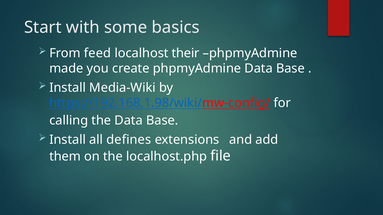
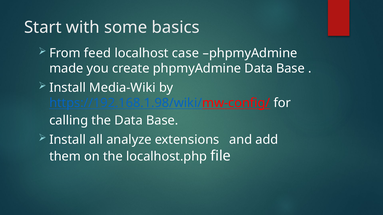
their: their -> case (185, 53)
defines: defines -> analyze (129, 140)
